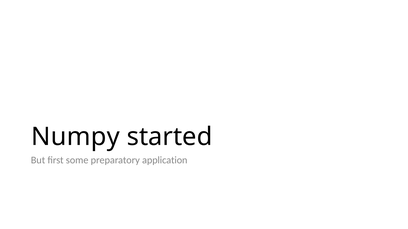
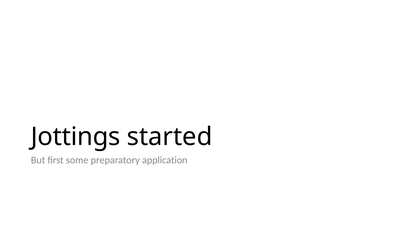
Numpy: Numpy -> Jottings (76, 137)
